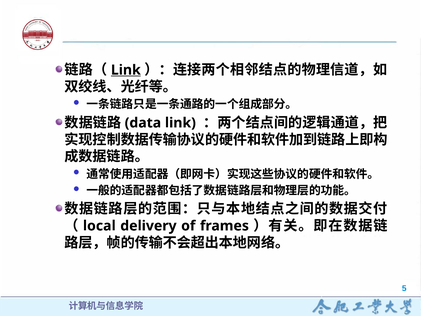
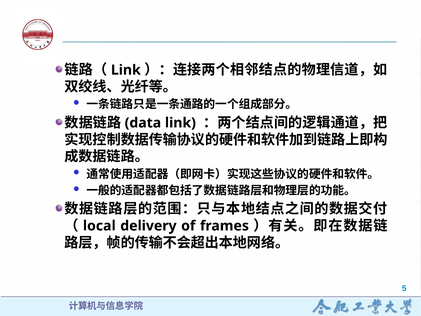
Link underline: present -> none (126, 70)
